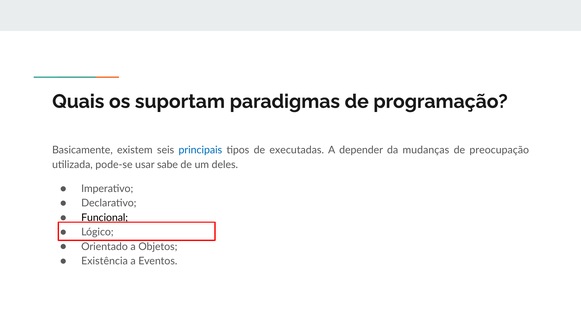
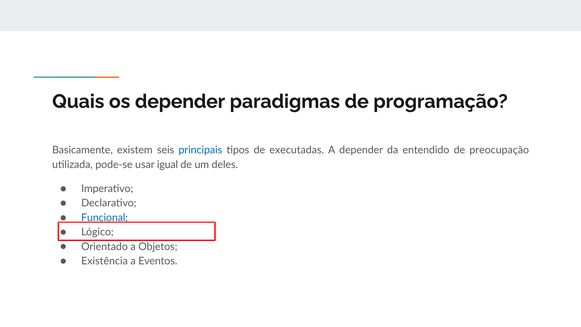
os suportam: suportam -> depender (180, 101)
mudanças: mudanças -> entendido (426, 150)
sabe: sabe -> igual (167, 164)
Funcional colour: black -> blue (105, 218)
